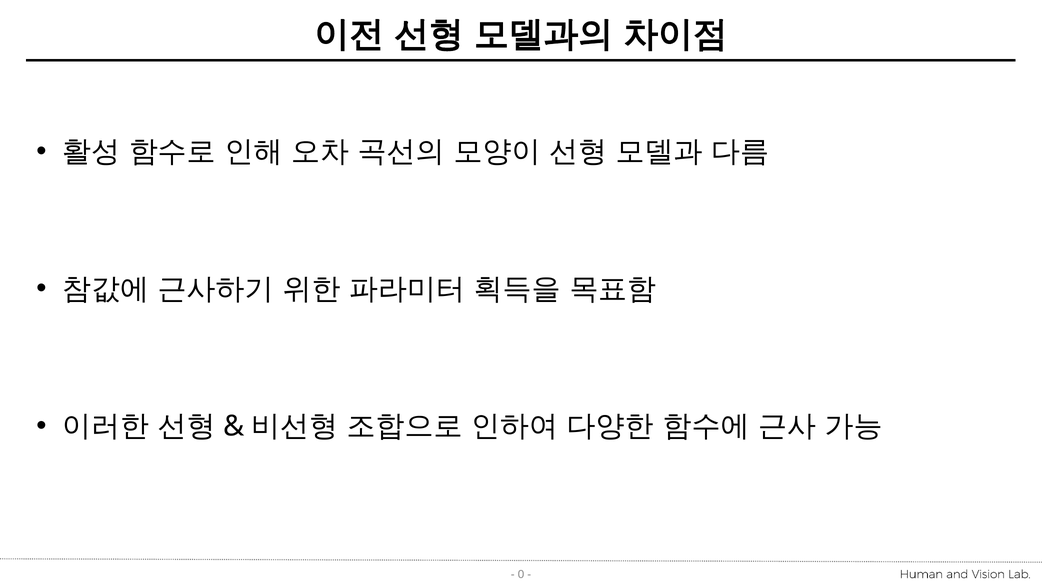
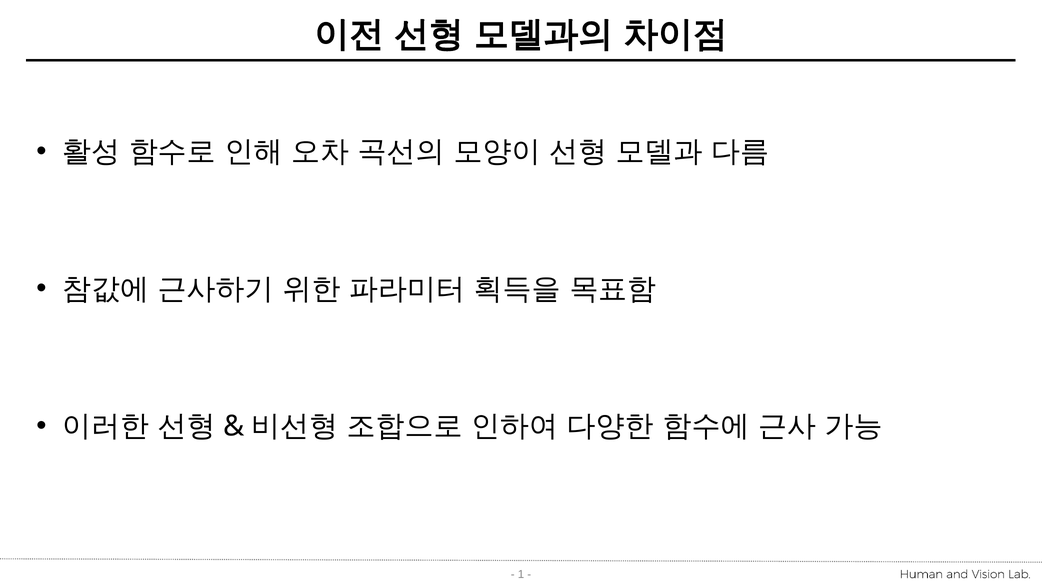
0: 0 -> 1 (521, 574)
